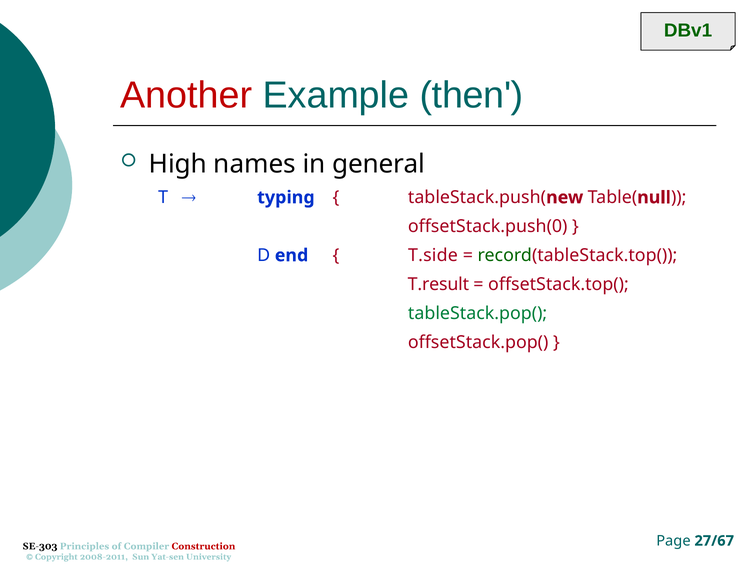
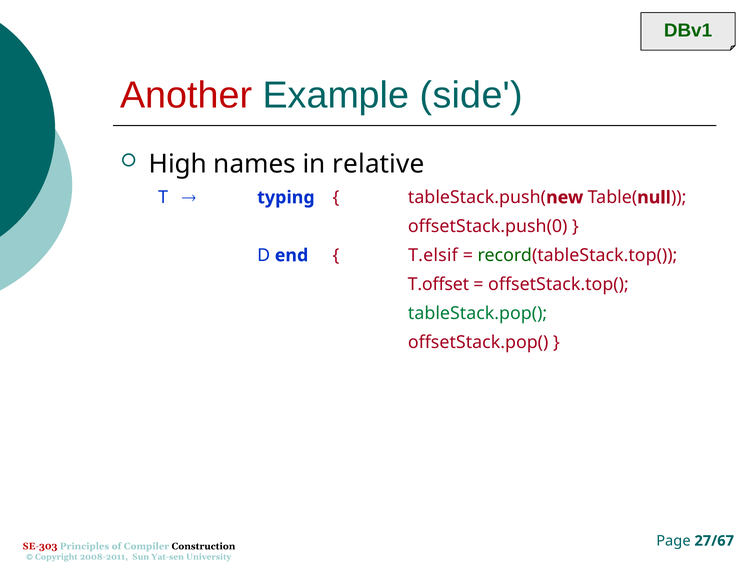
then: then -> side (471, 95)
general: general -> relative (378, 164)
T.side: T.side -> T.elsif (433, 256)
T.result: T.result -> T.offset (438, 285)
SE-303 colour: black -> red (40, 547)
Construction colour: red -> black (203, 547)
